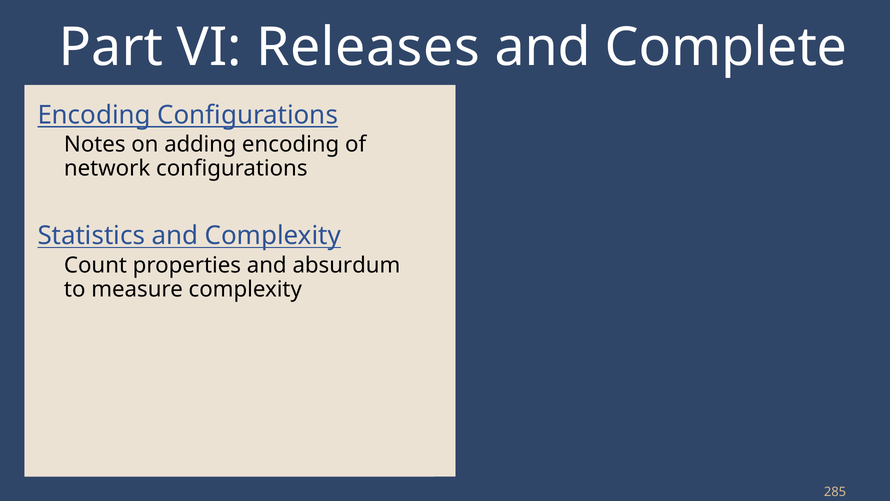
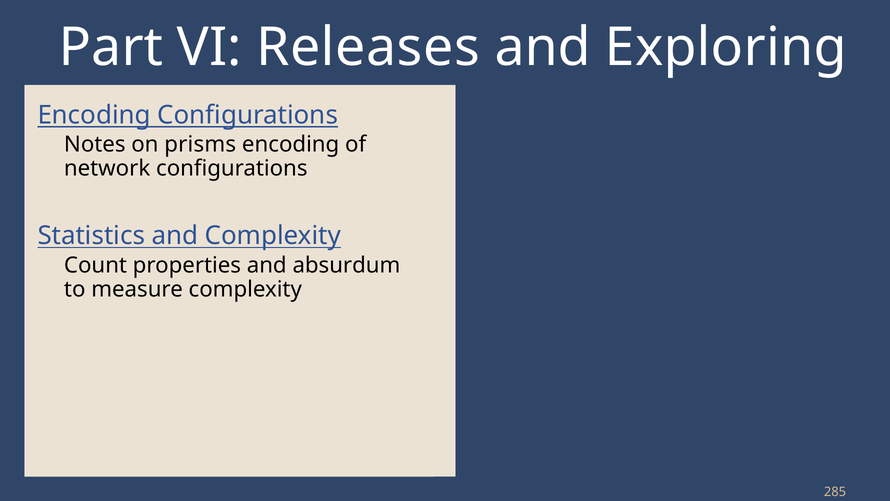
Complete: Complete -> Exploring (726, 48)
adding: adding -> prisms (200, 144)
